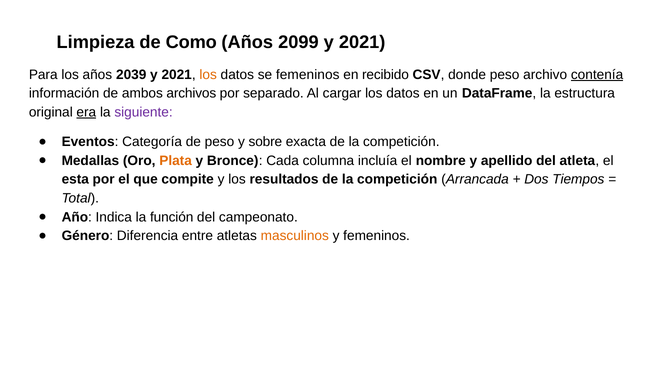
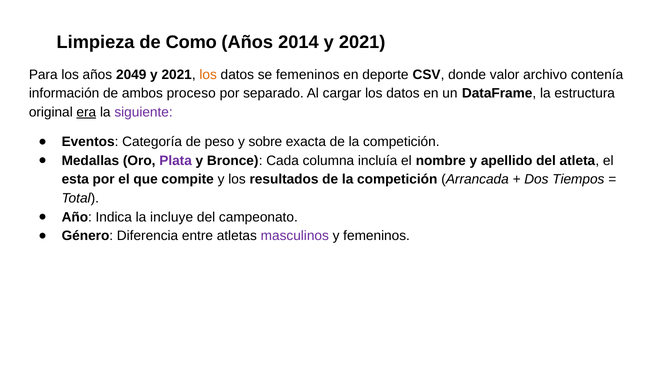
2099: 2099 -> 2014 (298, 42)
2039: 2039 -> 2049 (131, 75)
recibido: recibido -> deporte (385, 75)
donde peso: peso -> valor (505, 75)
contenía underline: present -> none (597, 75)
archivos: archivos -> proceso (191, 93)
Plata colour: orange -> purple (176, 161)
función: función -> incluye (172, 217)
masculinos colour: orange -> purple (295, 236)
